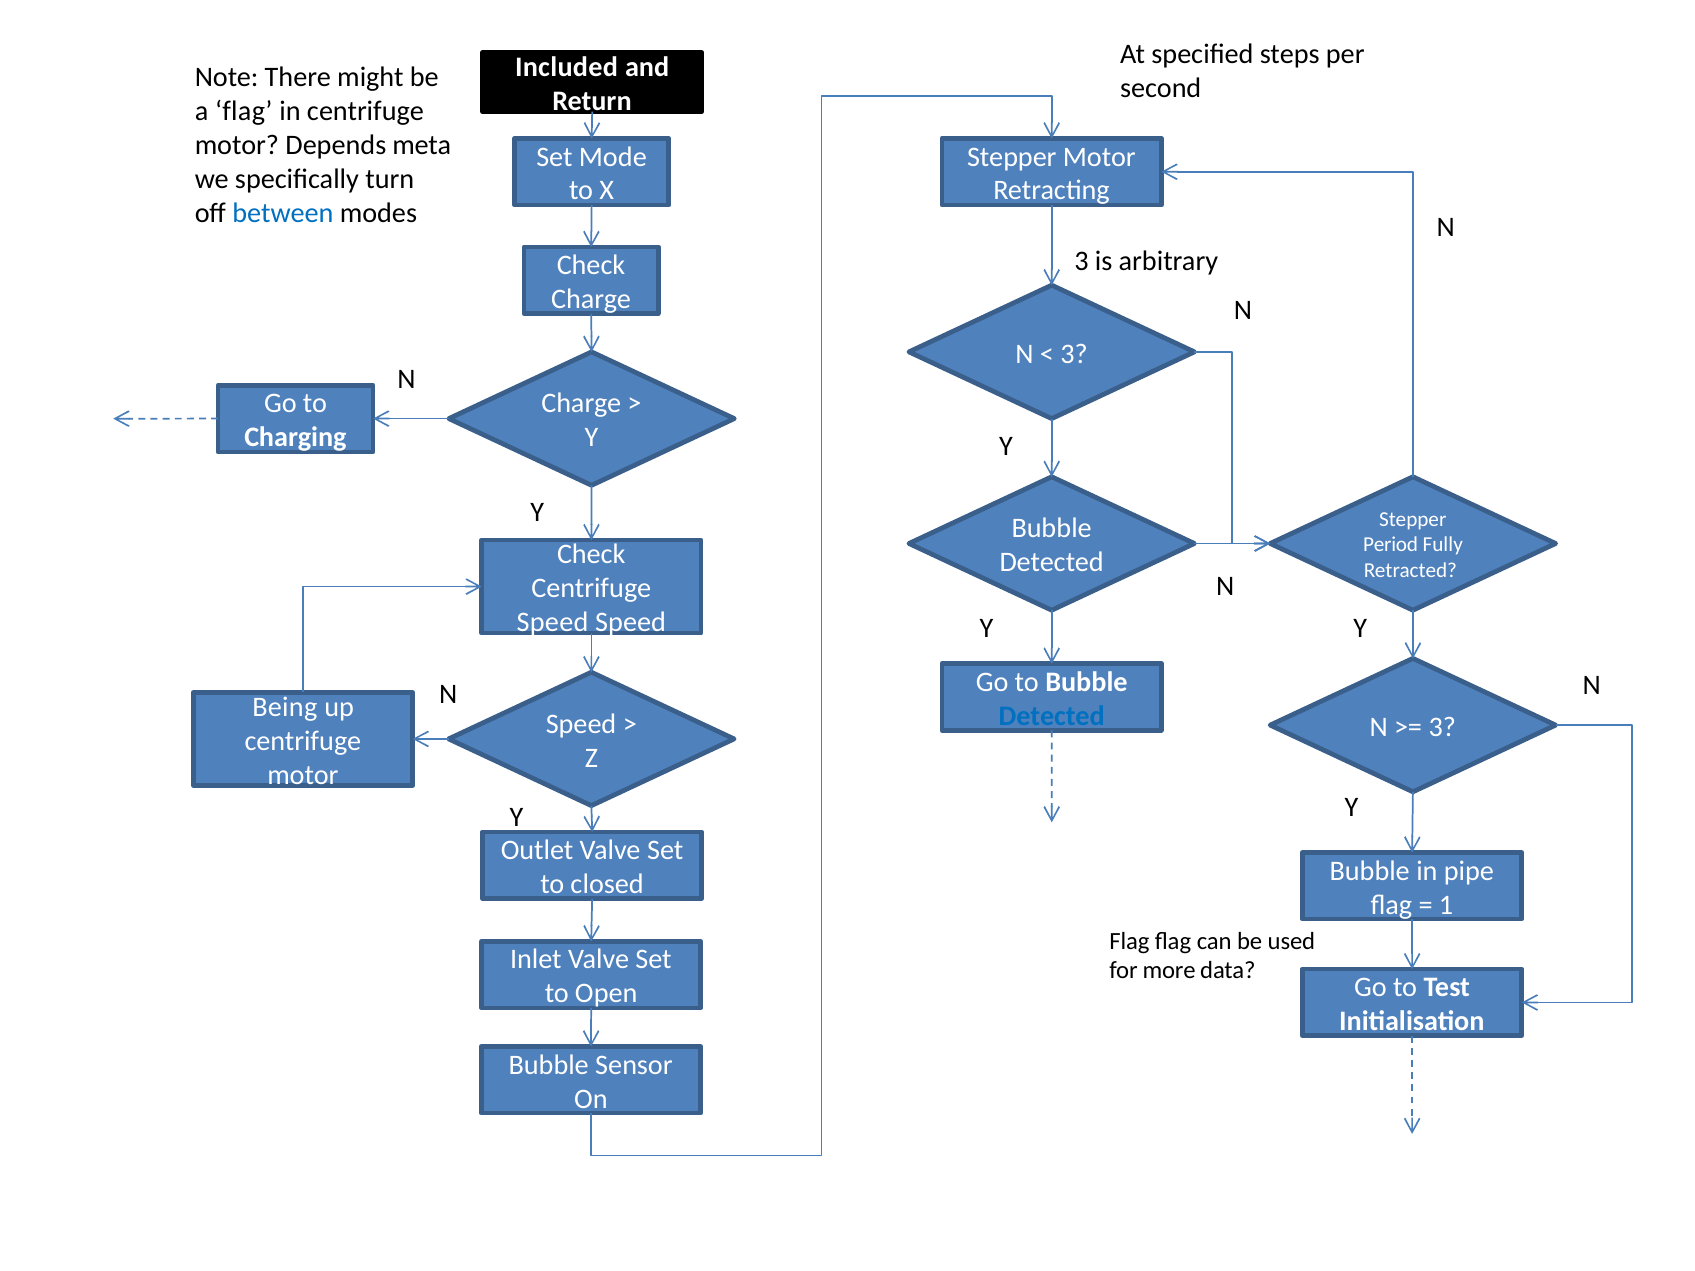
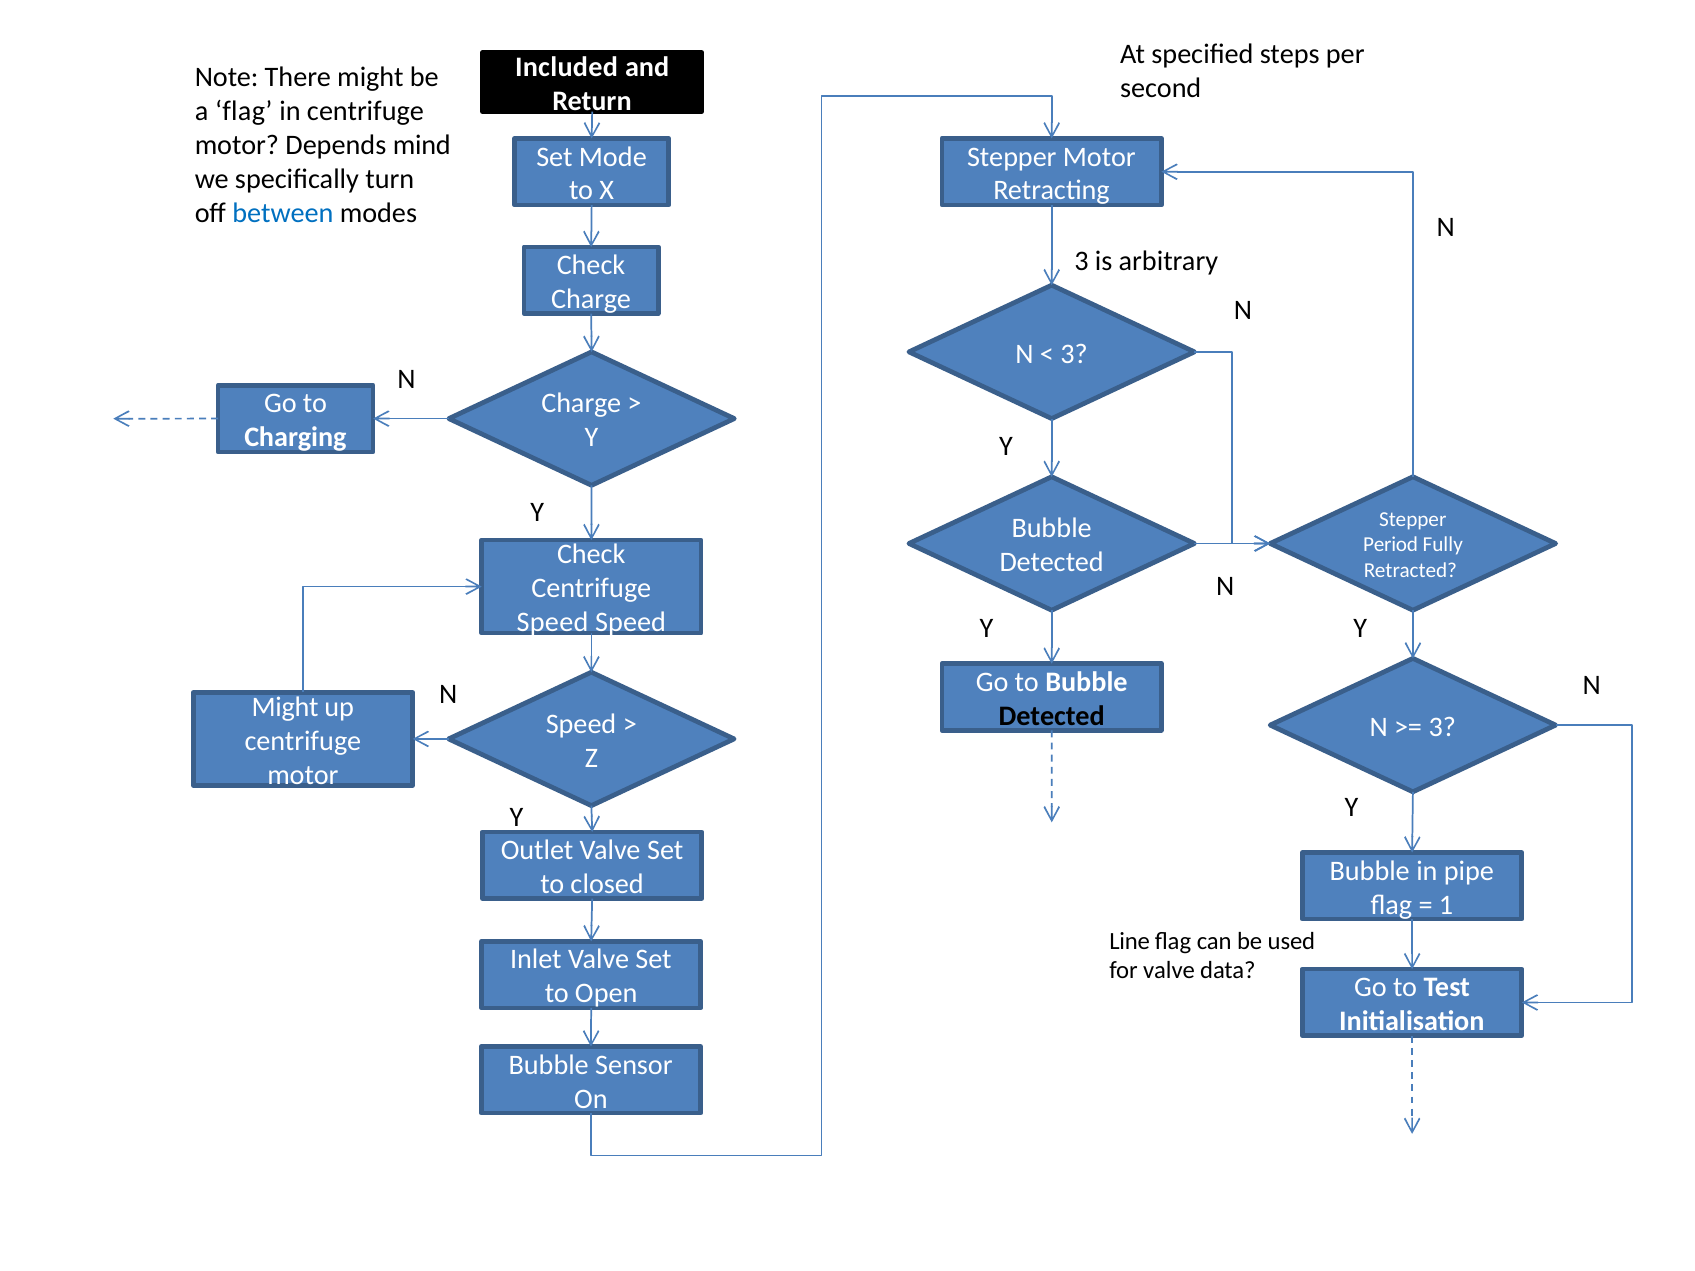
meta: meta -> mind (422, 145)
Being: Being -> Might (285, 707)
Detected colour: blue -> black (1052, 716)
Flag: Flag -> Line (1130, 941)
for more: more -> valve (1169, 971)
